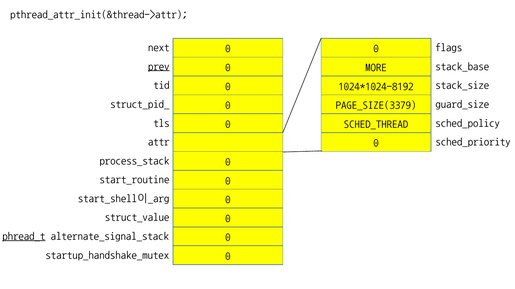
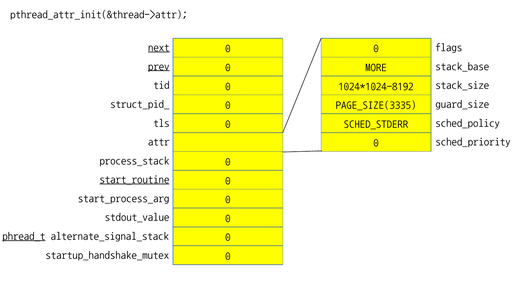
next underline: none -> present (159, 47)
PAGE_SIZE(3379: PAGE_SIZE(3379 -> PAGE_SIZE(3335 (376, 105)
SCHED_THREAD: SCHED_THREAD -> SCHED_STDERR (376, 124)
start_routine underline: none -> present (134, 180)
start_shell이_arg: start_shell이_arg -> start_process_arg (124, 199)
struct_value: struct_value -> stdout_value (137, 218)
